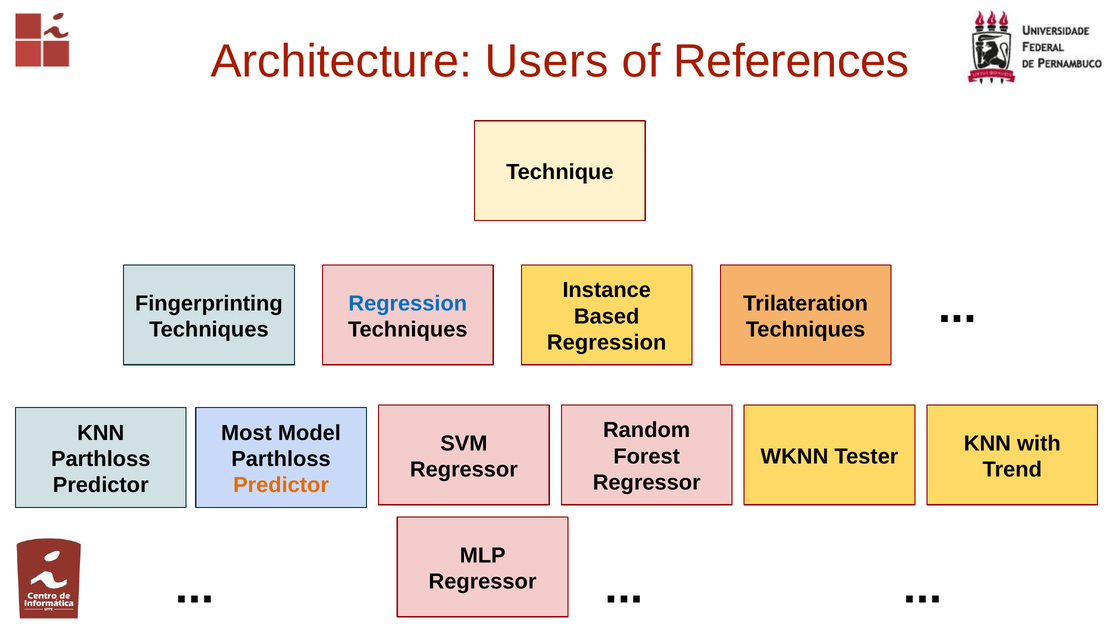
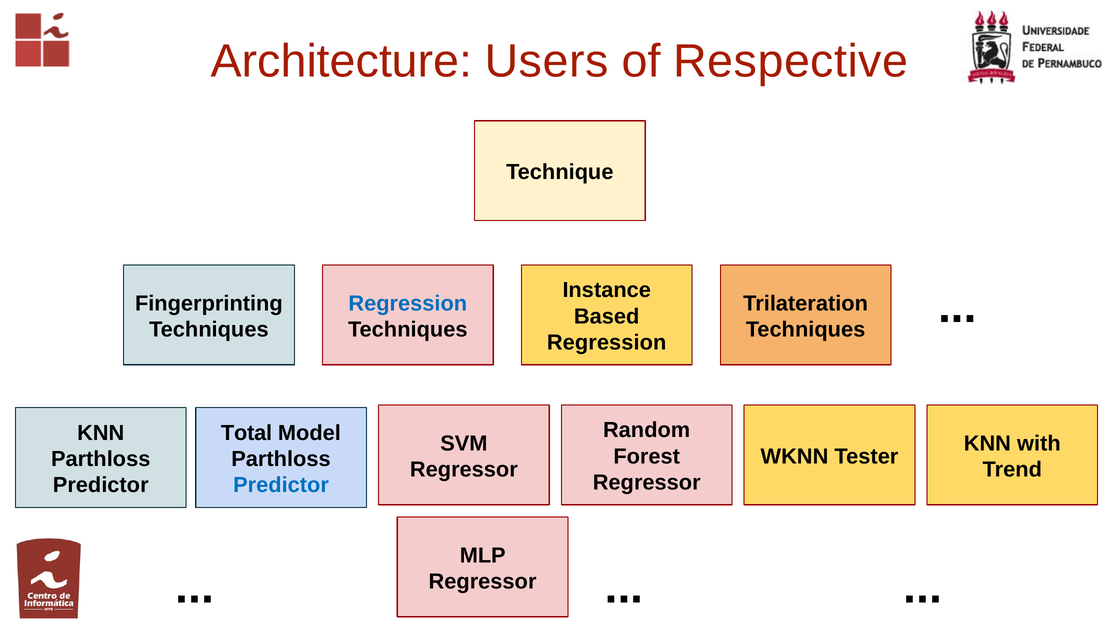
References: References -> Respective (791, 61)
Most: Most -> Total (247, 433)
Predictor colour: orange -> blue (281, 485)
